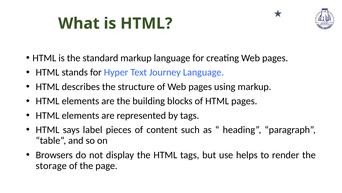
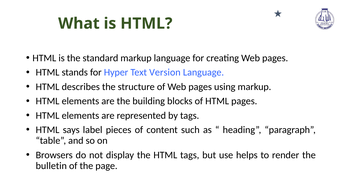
Journey: Journey -> Version (165, 72)
storage: storage -> bulletin (51, 165)
